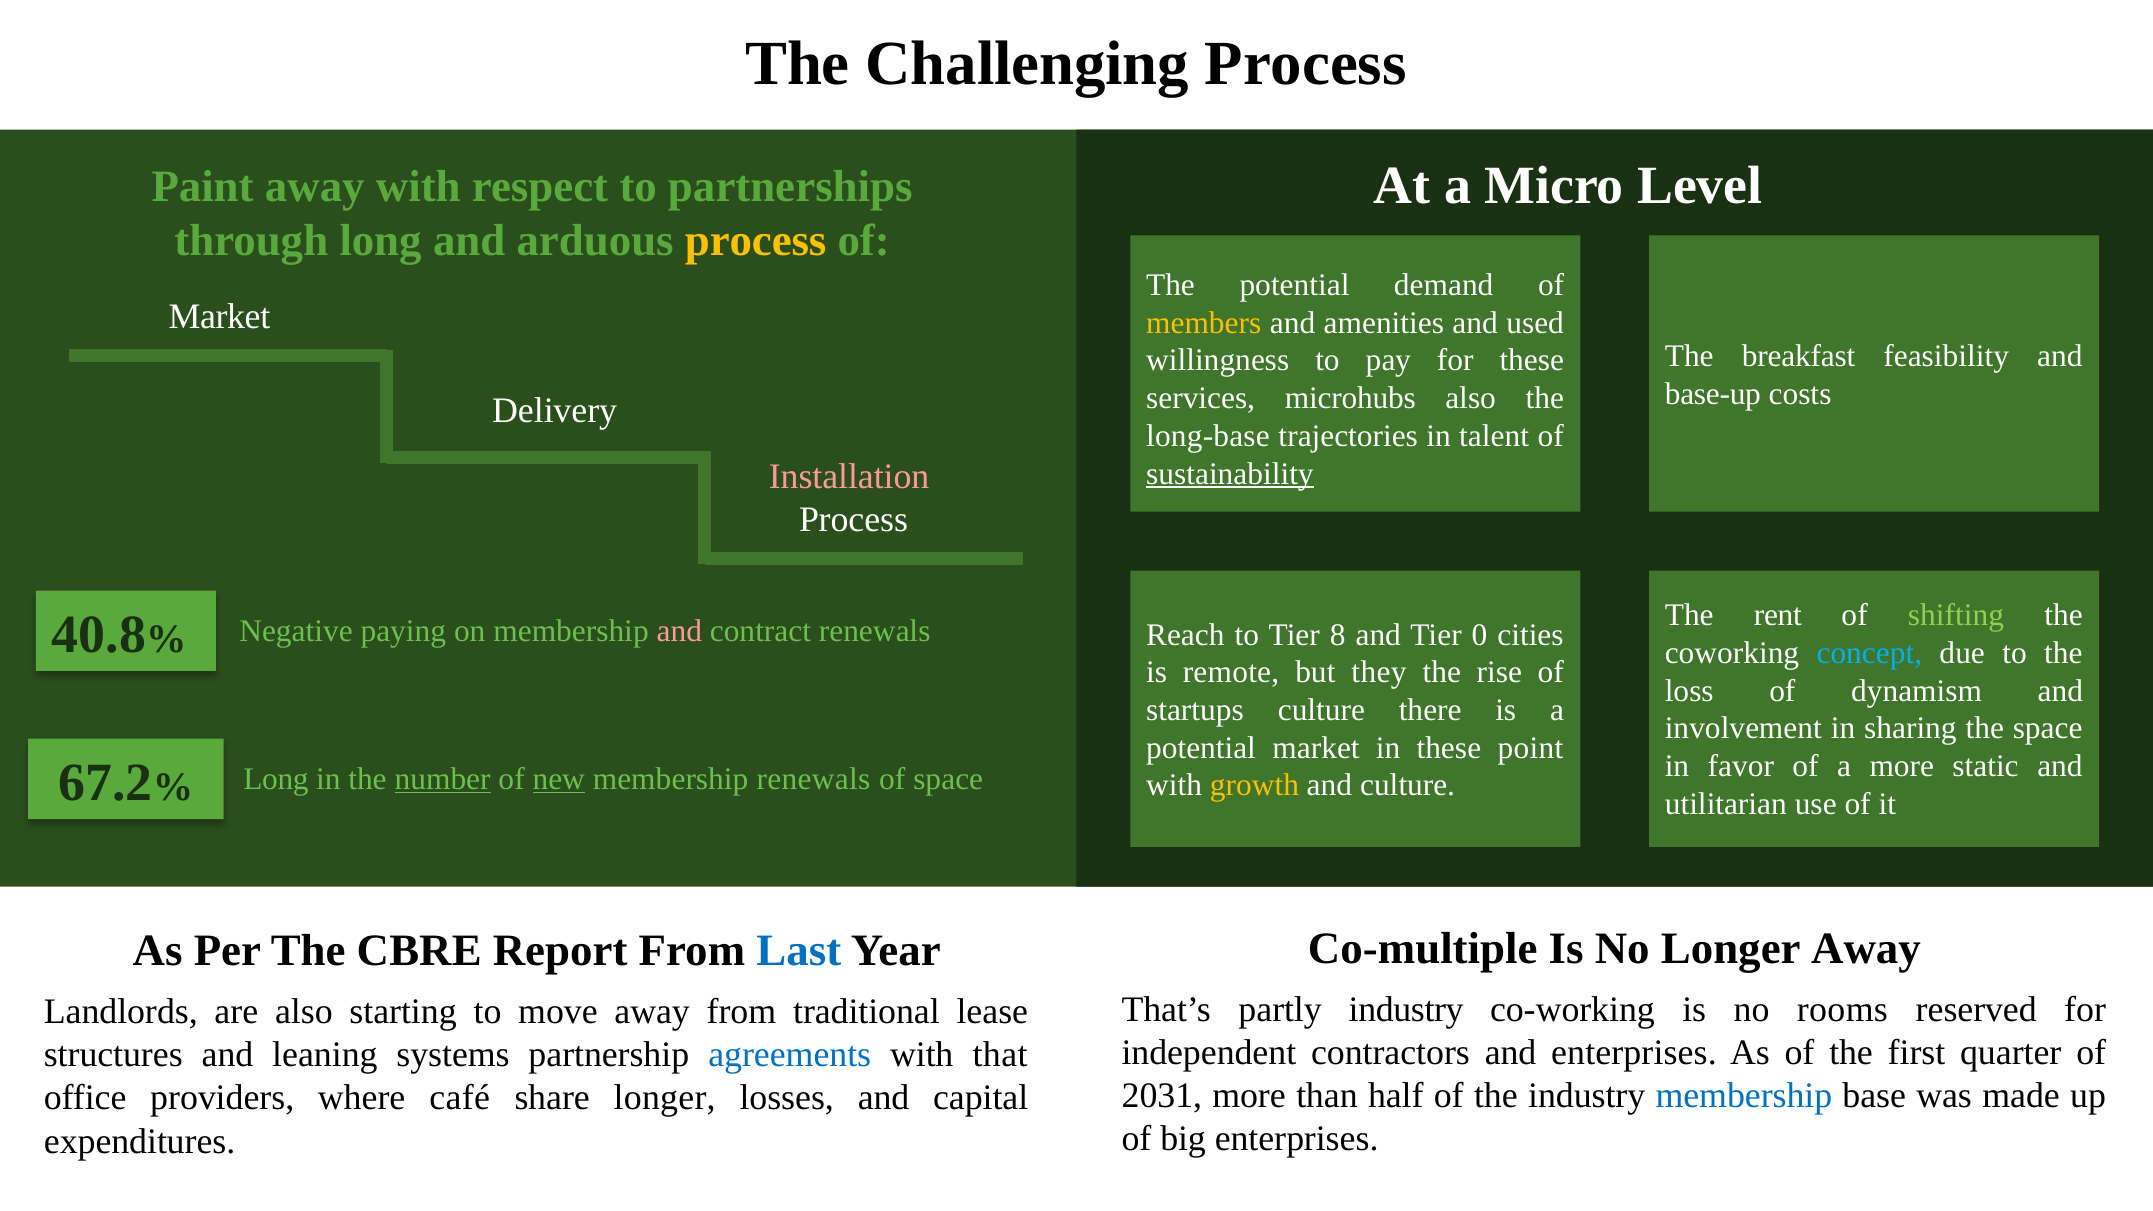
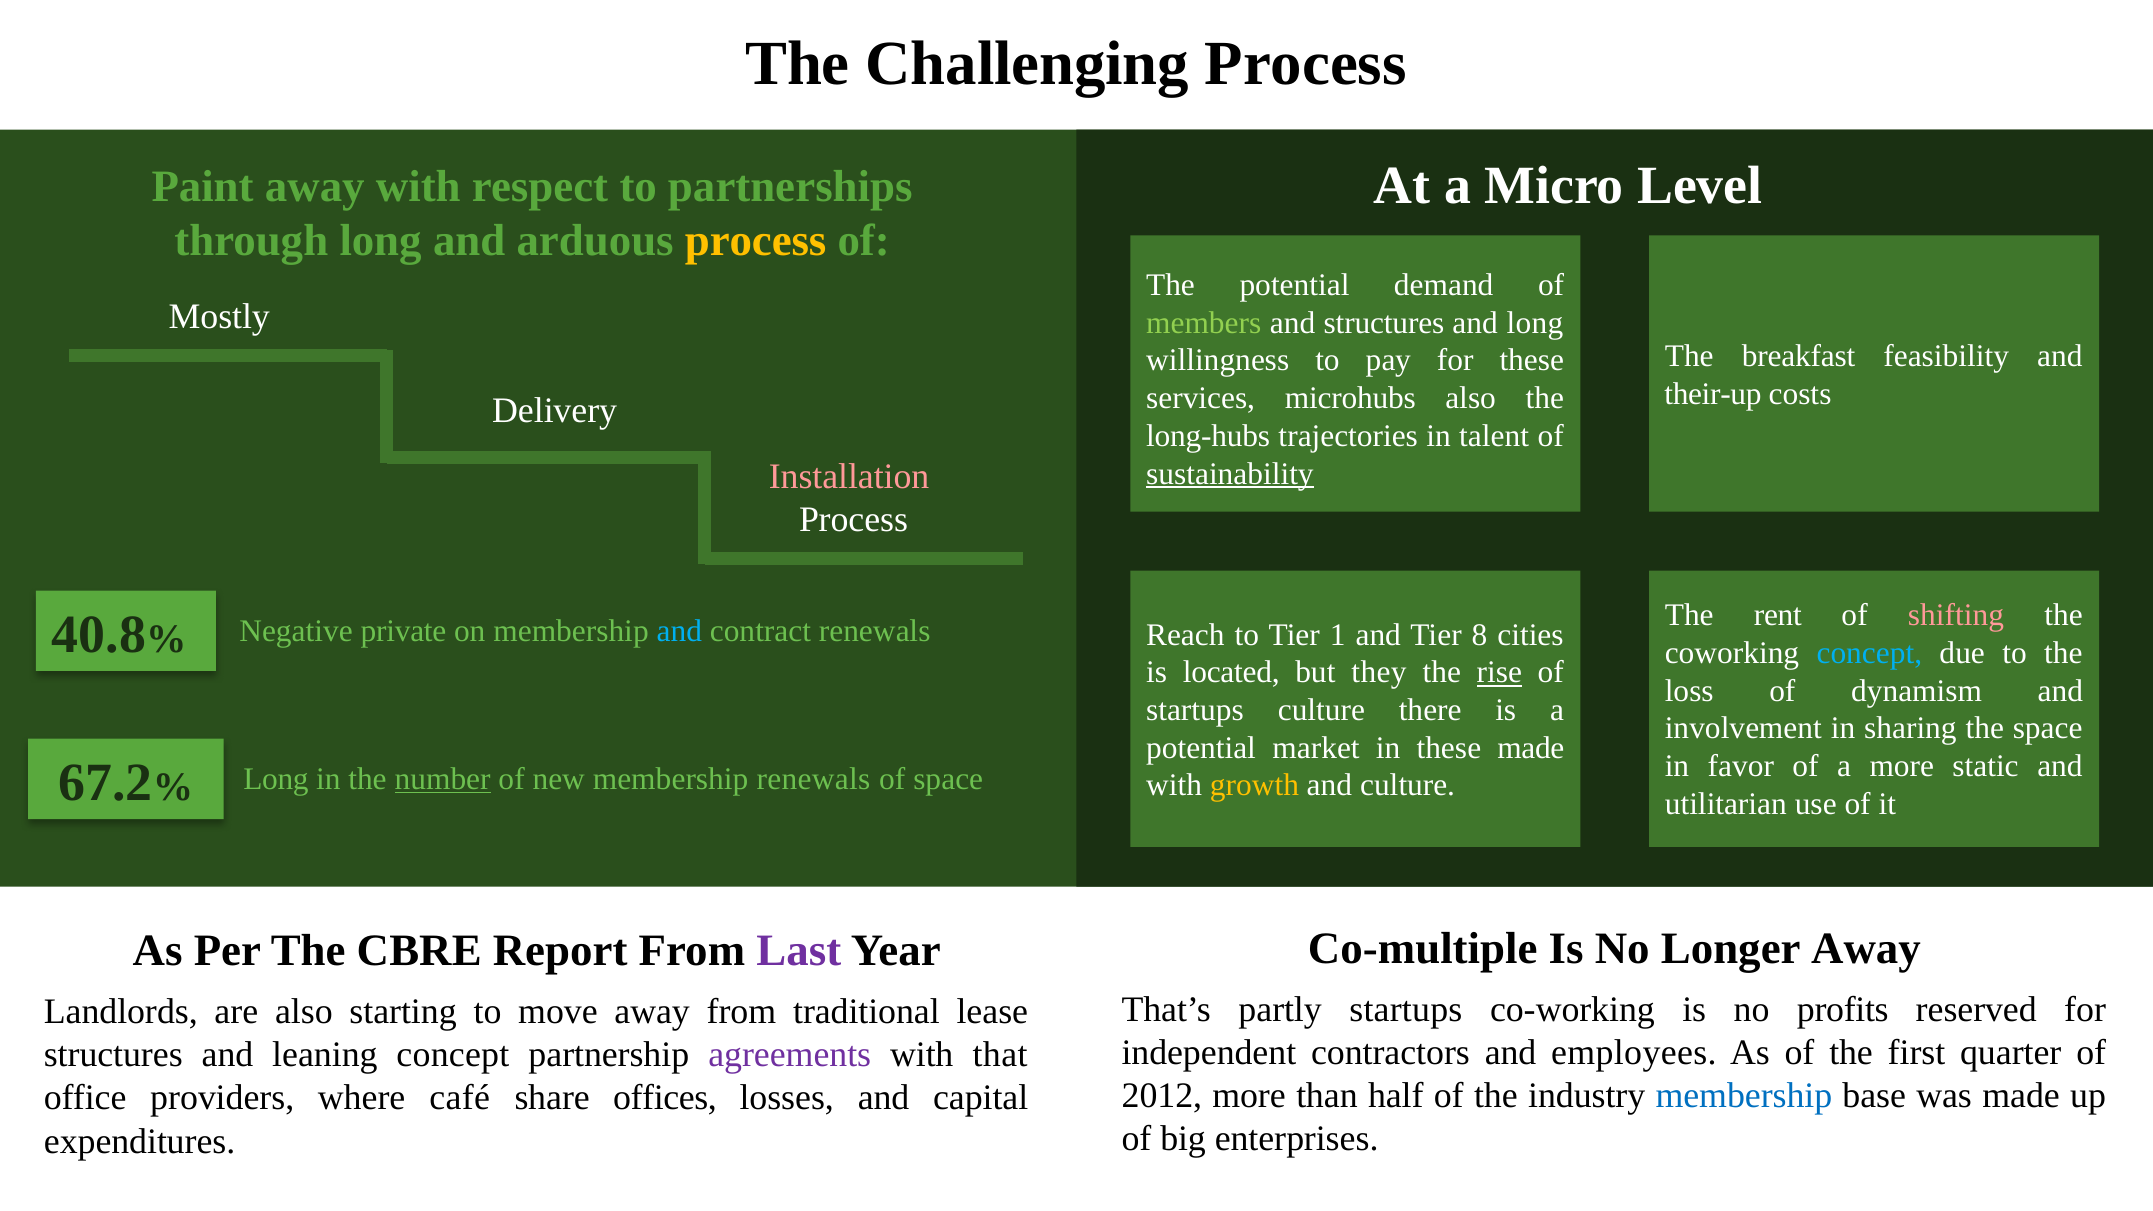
Market: Market -> Mostly (219, 316)
members colour: yellow -> light green (1204, 323)
and amenities: amenities -> structures (1384, 323)
and used: used -> long (1535, 323)
base-up: base-up -> their-up (1713, 394)
long-base: long-base -> long-hubs (1208, 436)
shifting colour: light green -> pink (1956, 616)
paying: paying -> private (403, 632)
and colour: pink -> light blue (679, 632)
8: 8 -> 1 (1338, 635)
0: 0 -> 8 (1479, 635)
remote: remote -> located (1231, 672)
rise underline: none -> present (1499, 672)
these point: point -> made (1531, 748)
new underline: present -> none (559, 779)
Last colour: blue -> purple (799, 951)
partly industry: industry -> startups (1406, 1010)
rooms: rooms -> profits (1843, 1010)
and enterprises: enterprises -> employees (1634, 1053)
leaning systems: systems -> concept (453, 1055)
agreements colour: blue -> purple (790, 1055)
2031: 2031 -> 2012 (1162, 1096)
share longer: longer -> offices (665, 1098)
